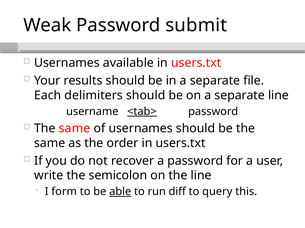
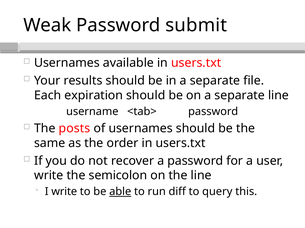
delimiters: delimiters -> expiration (94, 96)
<tab> underline: present -> none (142, 112)
same: same -> posts (75, 129)
I form: form -> write (64, 192)
